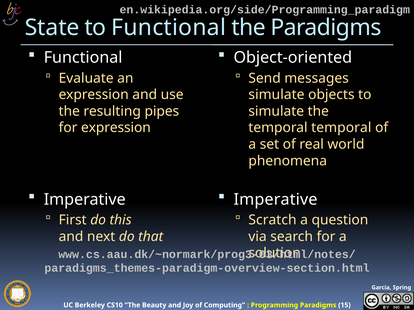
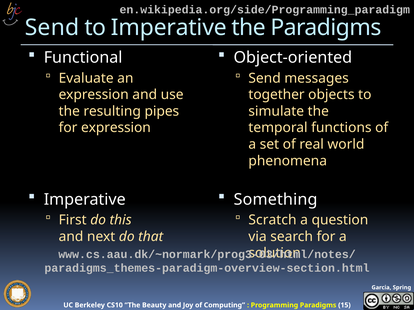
State: State -> Send (52, 28)
to Functional: Functional -> Imperative (169, 28)
simulate: simulate -> together (277, 95)
temporal temporal: temporal -> functions (341, 128)
Imperative: Imperative -> Something (276, 200)
